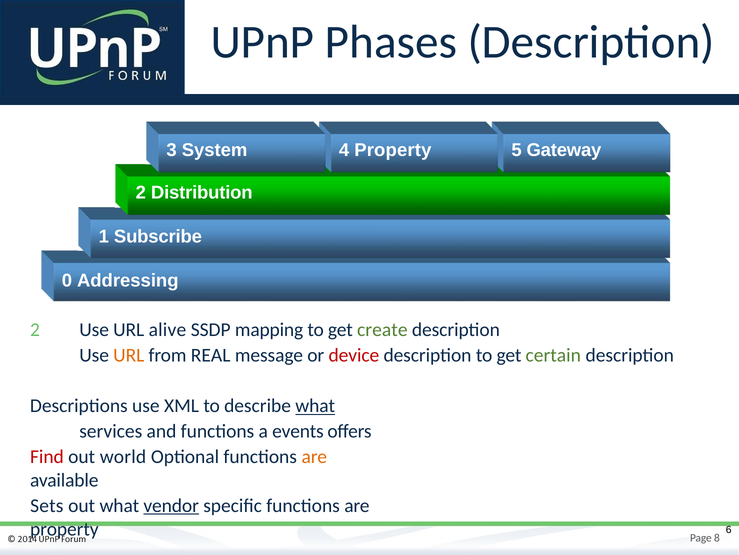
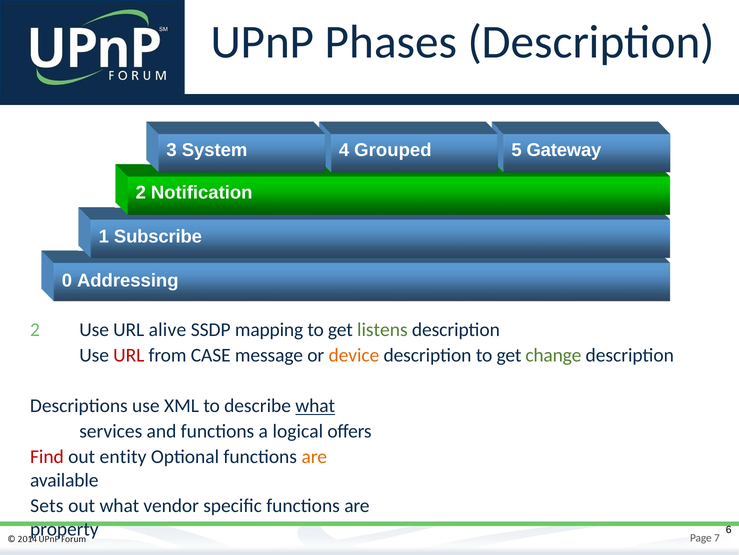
4 Property: Property -> Grouped (393, 150)
Distribution: Distribution -> Notification (202, 192)
create: create -> listens (382, 329)
URL colour: orange -> red (129, 355)
REAL: REAL -> CASE (211, 355)
device colour: red -> orange (354, 355)
certain: certain -> change (553, 355)
events: events -> logical (298, 431)
world: world -> entity (123, 456)
vendor underline: present -> none (171, 505)
8: 8 -> 7 (717, 537)
